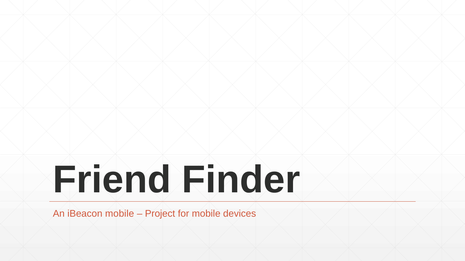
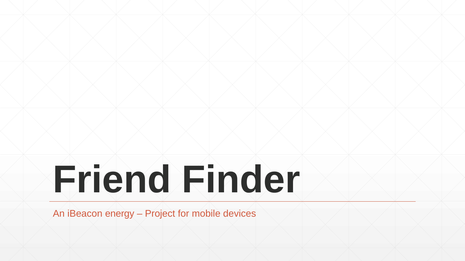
iBeacon mobile: mobile -> energy (120, 214)
